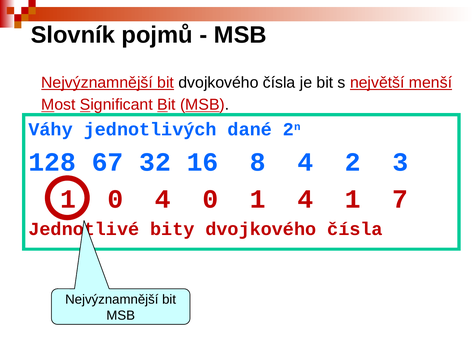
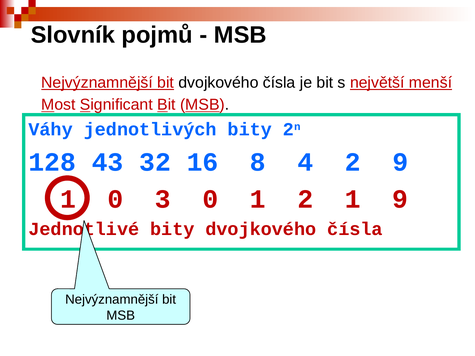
jednotlivých dané: dané -> bity (250, 130)
67: 67 -> 43 (108, 162)
2 3: 3 -> 9 (400, 162)
0 4: 4 -> 3 (163, 199)
1 4: 4 -> 2 (305, 199)
1 7: 7 -> 9 (400, 199)
